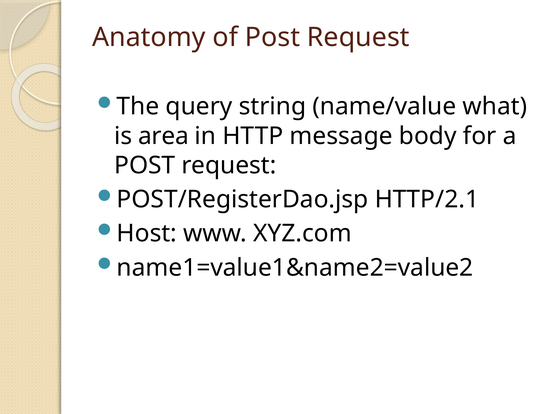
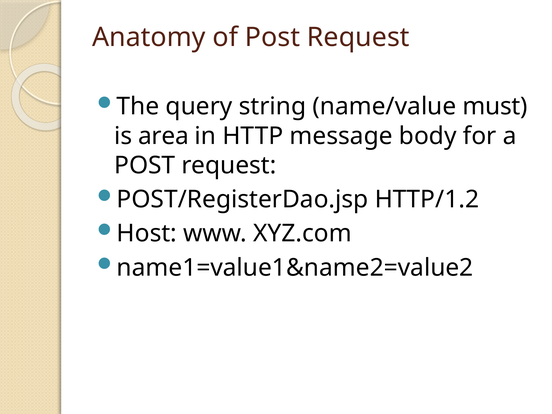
what: what -> must (495, 107)
HTTP/2.1: HTTP/2.1 -> HTTP/1.2 (427, 200)
